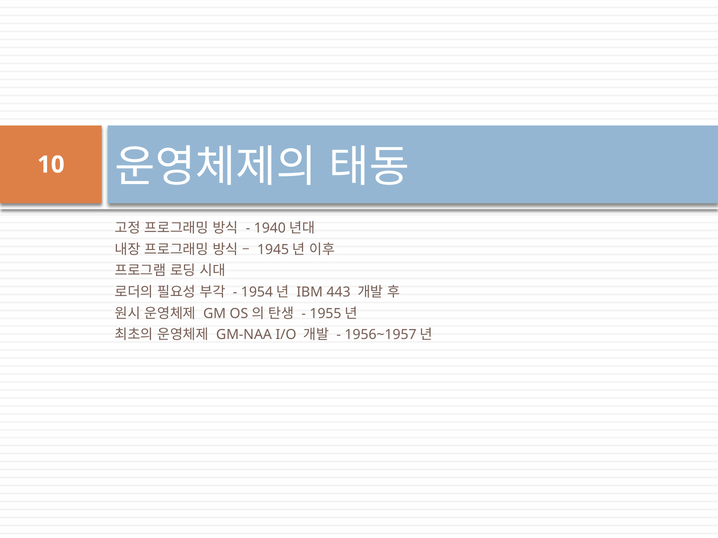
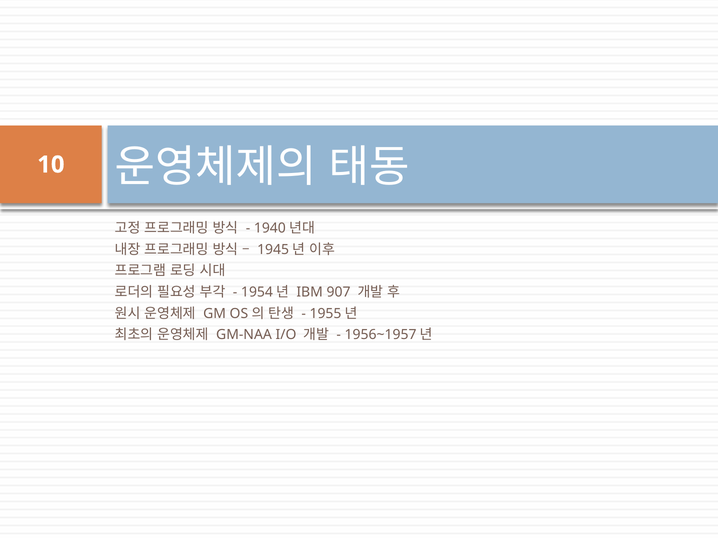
443: 443 -> 907 (338, 292)
